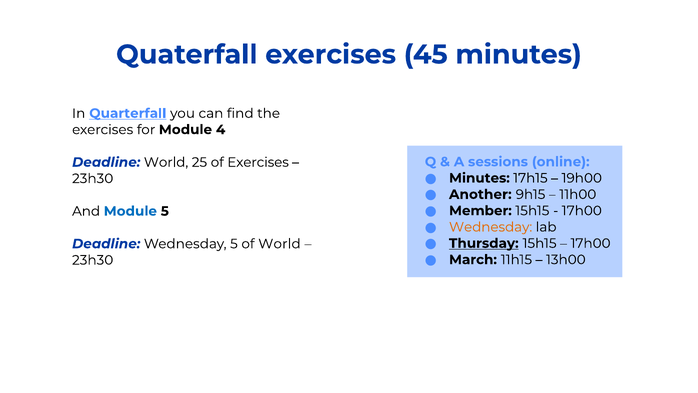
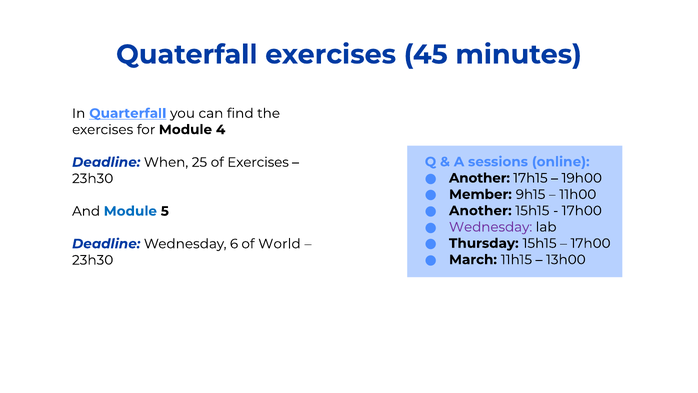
Deadline World: World -> When (166, 162)
Minutes: Minutes -> Another (479, 178)
Another: Another -> Member (480, 194)
Member: Member -> Another (480, 211)
Wednesday colour: orange -> purple (491, 227)
Thursday underline: present -> none (484, 243)
Wednesday 5: 5 -> 6 (234, 244)
